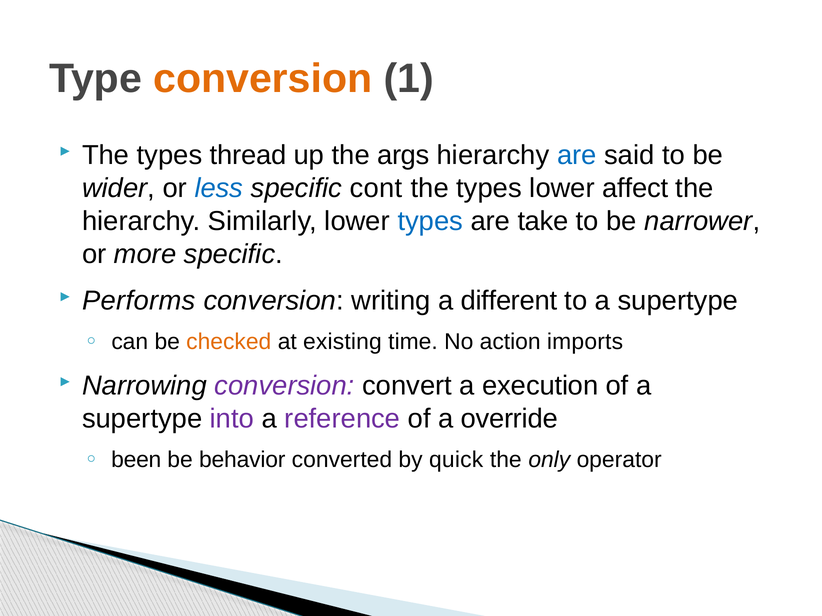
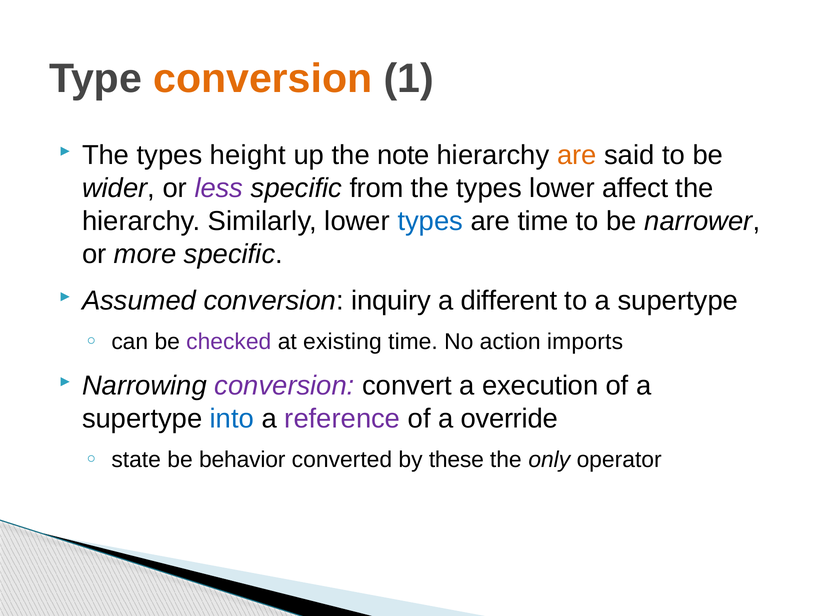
thread: thread -> height (248, 156)
args: args -> note (403, 156)
are colour: blue -> orange (577, 156)
less colour: blue -> purple (219, 188)
cont: cont -> from (377, 188)
are take: take -> time (543, 221)
Performs: Performs -> Assumed (139, 301)
writing: writing -> inquiry (391, 301)
checked colour: orange -> purple (229, 342)
into colour: purple -> blue (232, 419)
been: been -> state (136, 460)
quick: quick -> these (456, 460)
